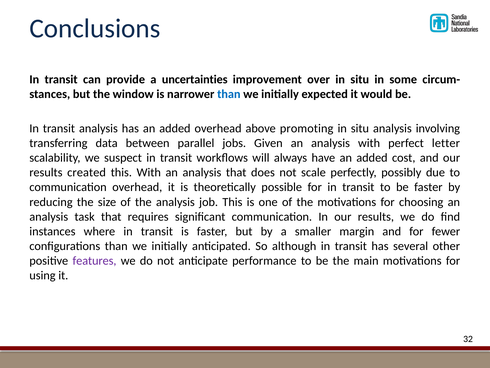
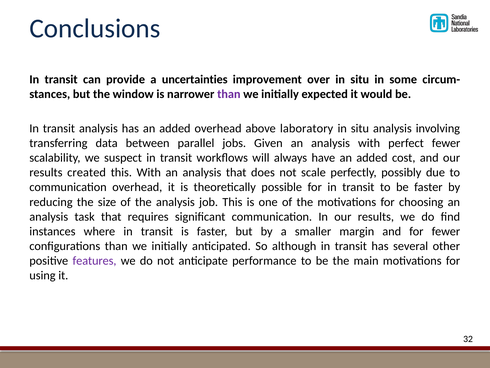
than colour: blue -> purple (229, 94)
promoting: promoting -> laboratory (307, 128)
perfect letter: letter -> fewer (446, 143)
